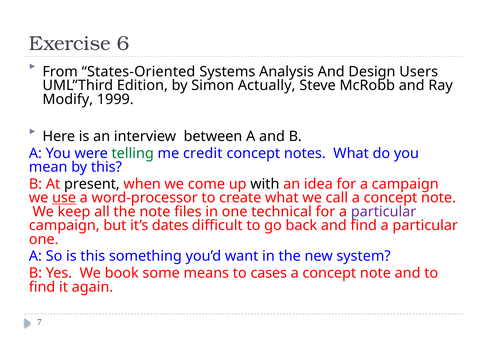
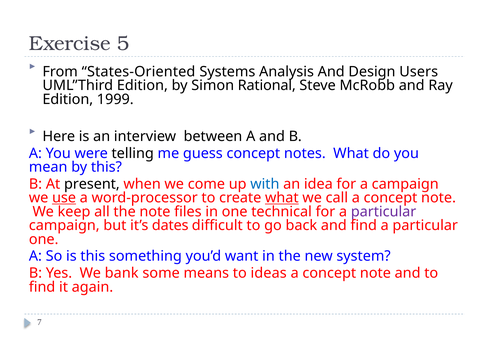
6: 6 -> 5 (123, 44)
Actually: Actually -> Rational (267, 85)
Modify: Modify -> Edition (68, 99)
telling colour: green -> black (133, 153)
credit: credit -> guess (203, 153)
with colour: black -> blue (265, 184)
what underline: none -> present (282, 198)
book: book -> bank (122, 273)
cases: cases -> ideas (269, 273)
